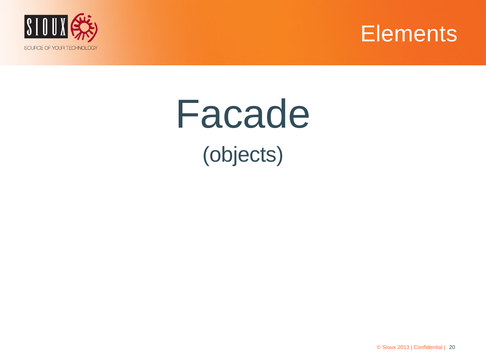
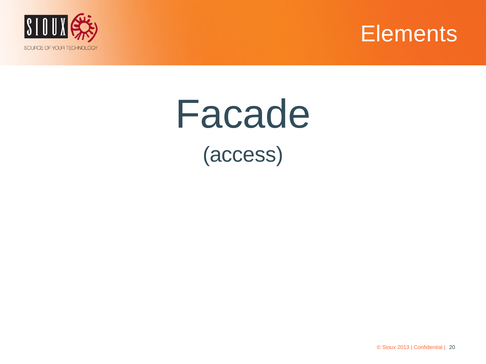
objects: objects -> access (243, 155)
